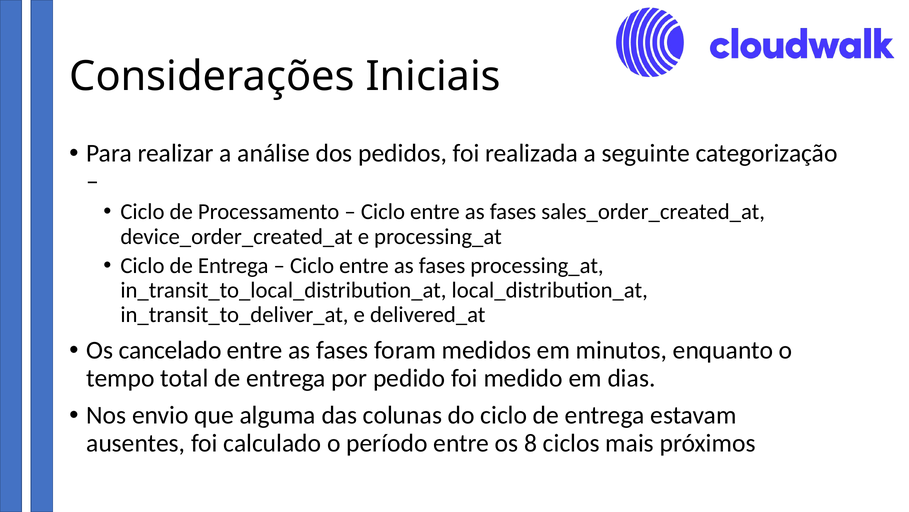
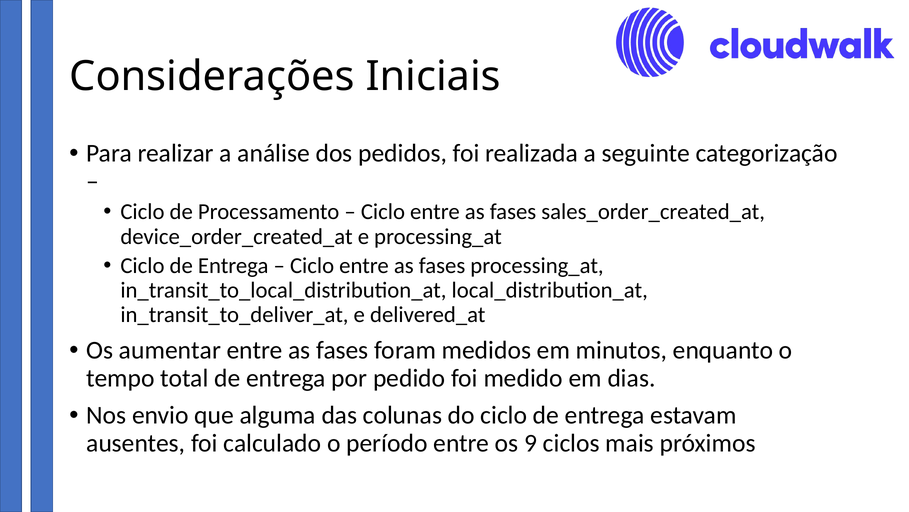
cancelado: cancelado -> aumentar (170, 350)
8: 8 -> 9 (531, 442)
